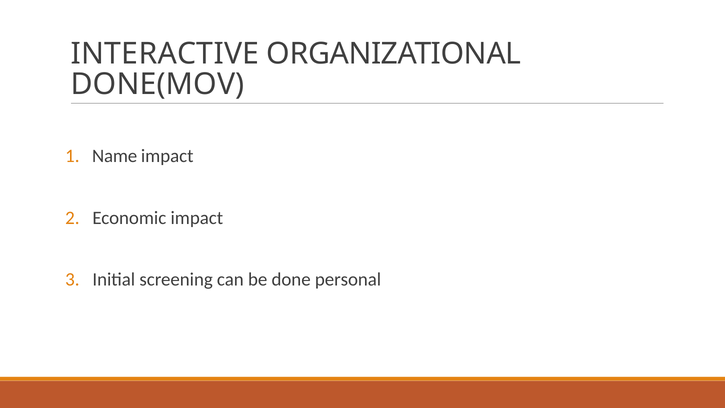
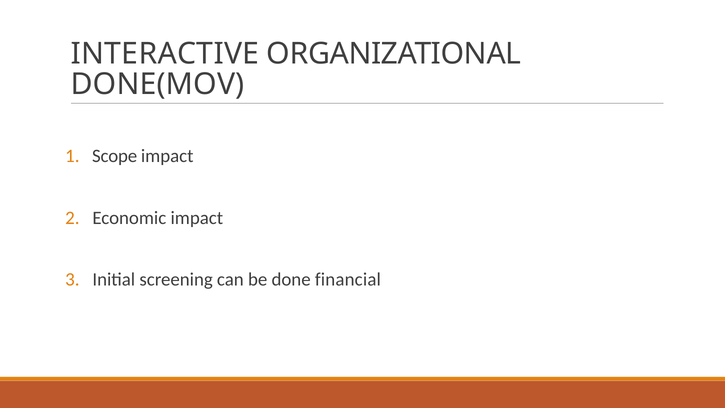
Name: Name -> Scope (115, 156)
personal: personal -> financial (348, 280)
